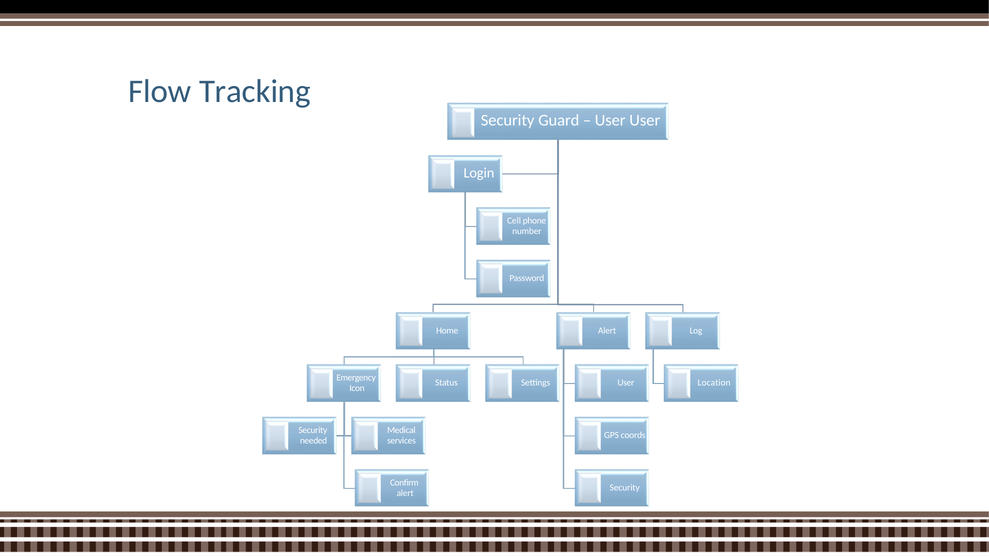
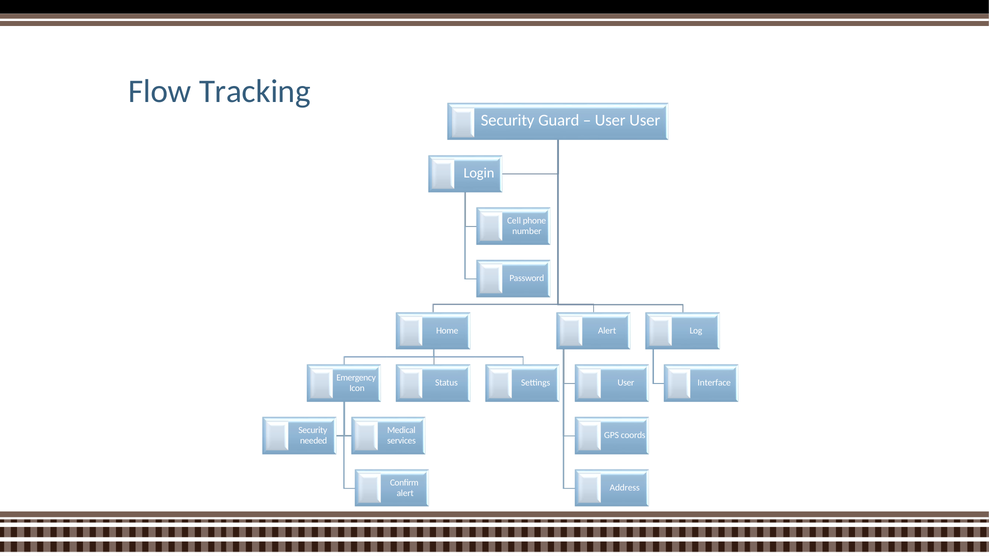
Location: Location -> Interface (714, 383)
Security: Security -> Address (625, 488)
